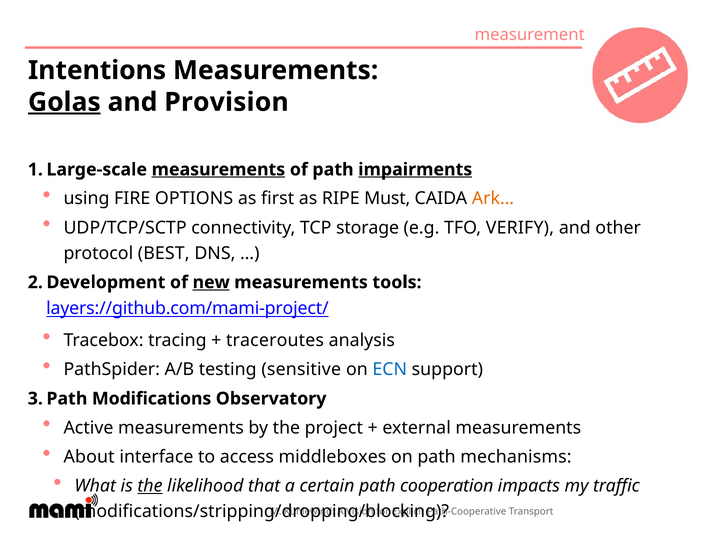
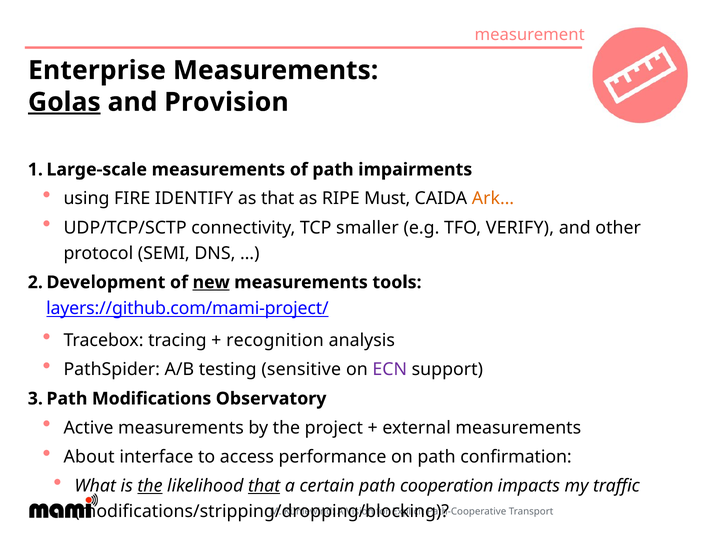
Intentions: Intentions -> Enterprise (97, 70)
measurements underline: present -> none (218, 169)
impairments underline: present -> none (415, 169)
OPTIONS: OPTIONS -> IDENTIFY (194, 199)
as first: first -> that (278, 199)
storage: storage -> smaller (367, 228)
BEST: BEST -> SEMI (164, 253)
traceroutes: traceroutes -> recognition (275, 340)
ECN colour: blue -> purple (390, 369)
middleboxes: middleboxes -> performance (333, 457)
mechanisms: mechanisms -> confirmation (516, 457)
that underline: none -> present (264, 486)
